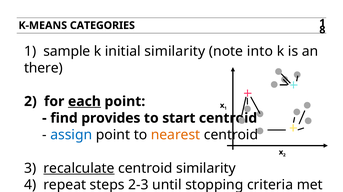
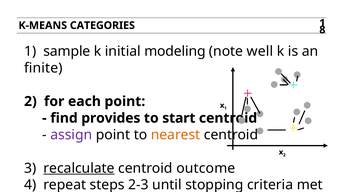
initial similarity: similarity -> modeling (175, 51)
into: into -> well (260, 51)
there: there -> finite (43, 68)
each underline: present -> none (84, 102)
assign colour: blue -> purple (71, 135)
centroid similarity: similarity -> outcome (206, 169)
